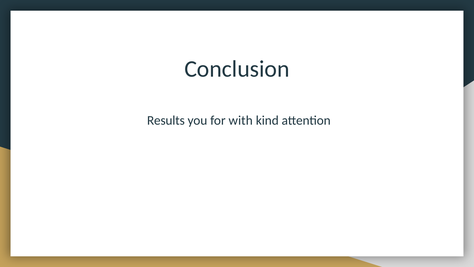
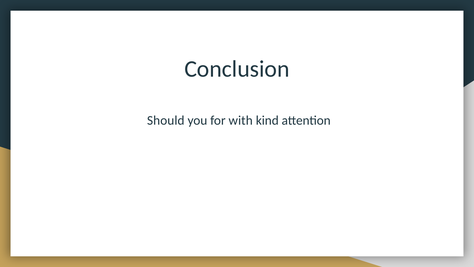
Results: Results -> Should (166, 120)
